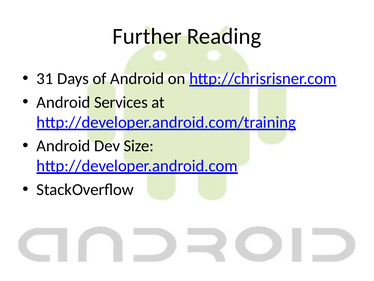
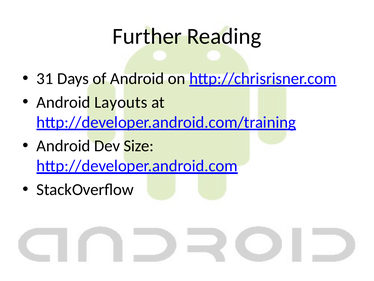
Services: Services -> Layouts (121, 102)
